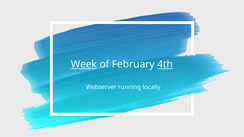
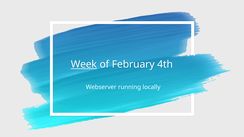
4th underline: present -> none (165, 65)
